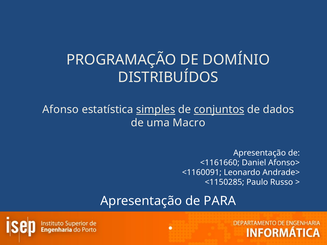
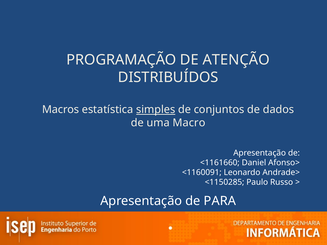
DOMÍNIO: DOMÍNIO -> ATENÇÃO (236, 60)
Afonso: Afonso -> Macros (61, 110)
conjuntos underline: present -> none (219, 110)
